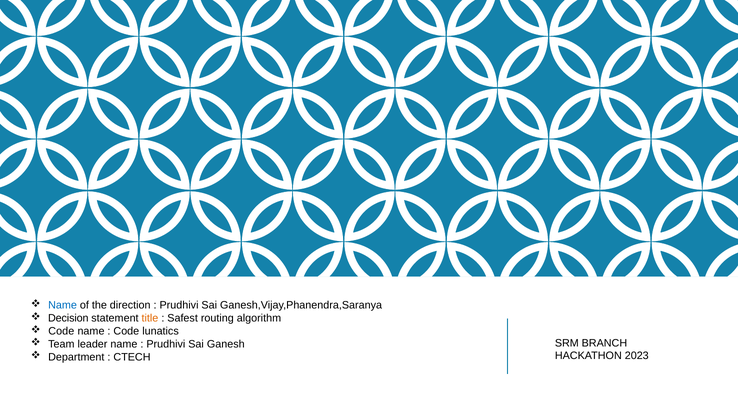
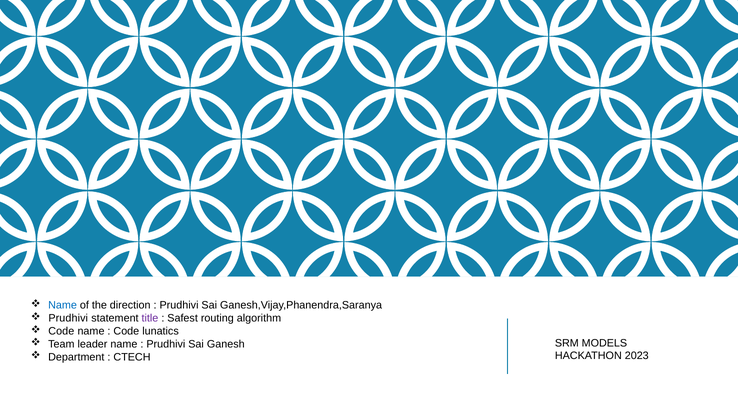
Decision: Decision -> Prudhivi (68, 318)
title colour: orange -> purple (150, 318)
BRANCH: BRANCH -> MODELS (604, 343)
